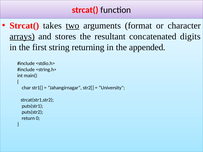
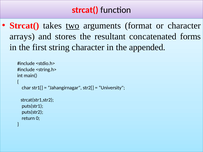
arrays underline: present -> none (22, 36)
digits: digits -> forms (190, 36)
string returning: returning -> character (88, 47)
